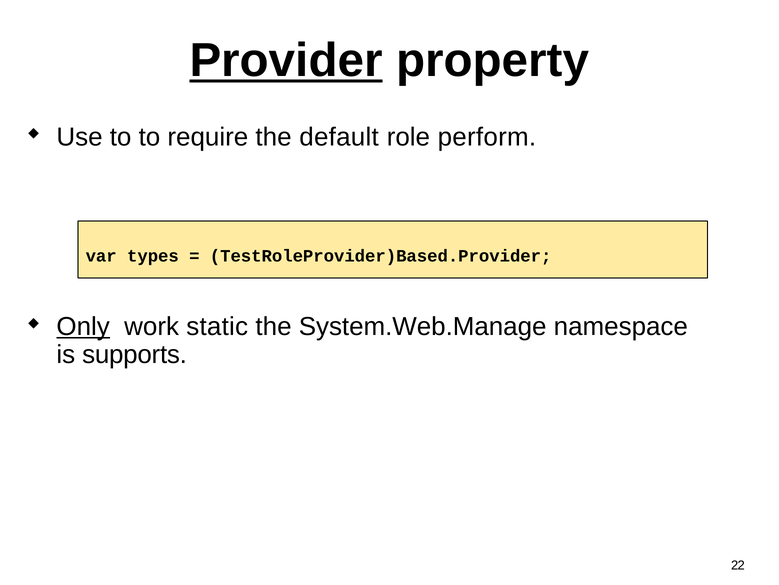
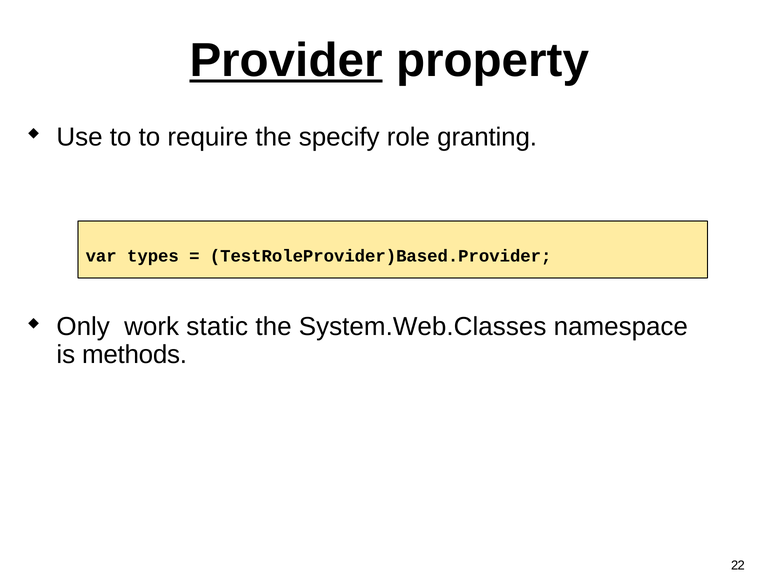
default: default -> specify (339, 137)
perform: perform -> granting (487, 137)
Only underline: present -> none (83, 326)
System.Web.Manage: System.Web.Manage -> System.Web.Classes (423, 326)
supports: supports -> methods (135, 354)
